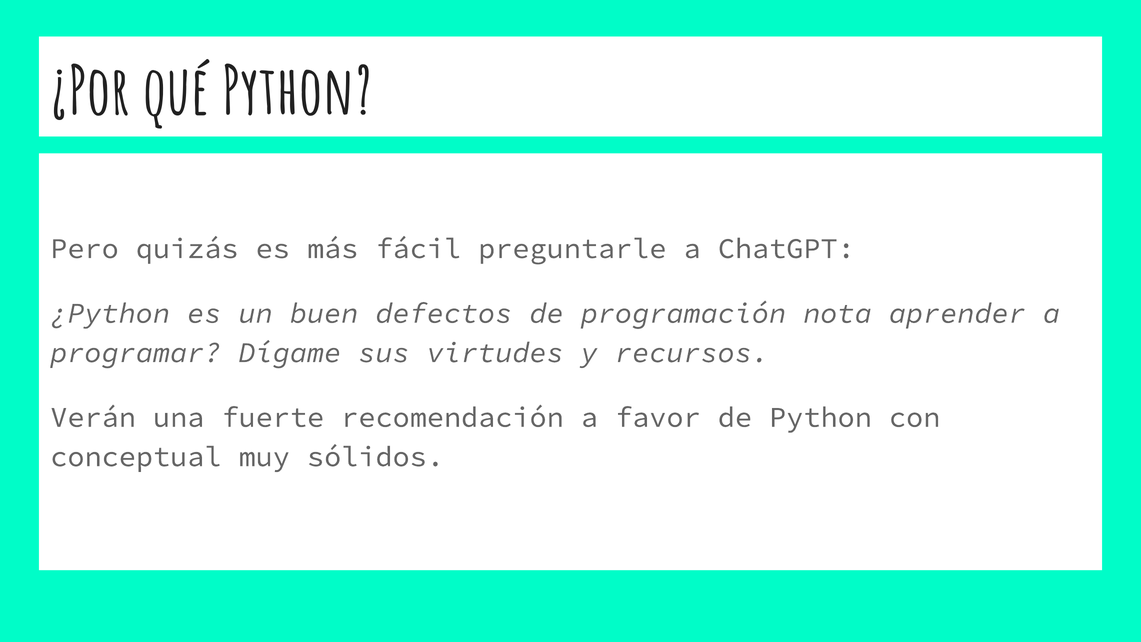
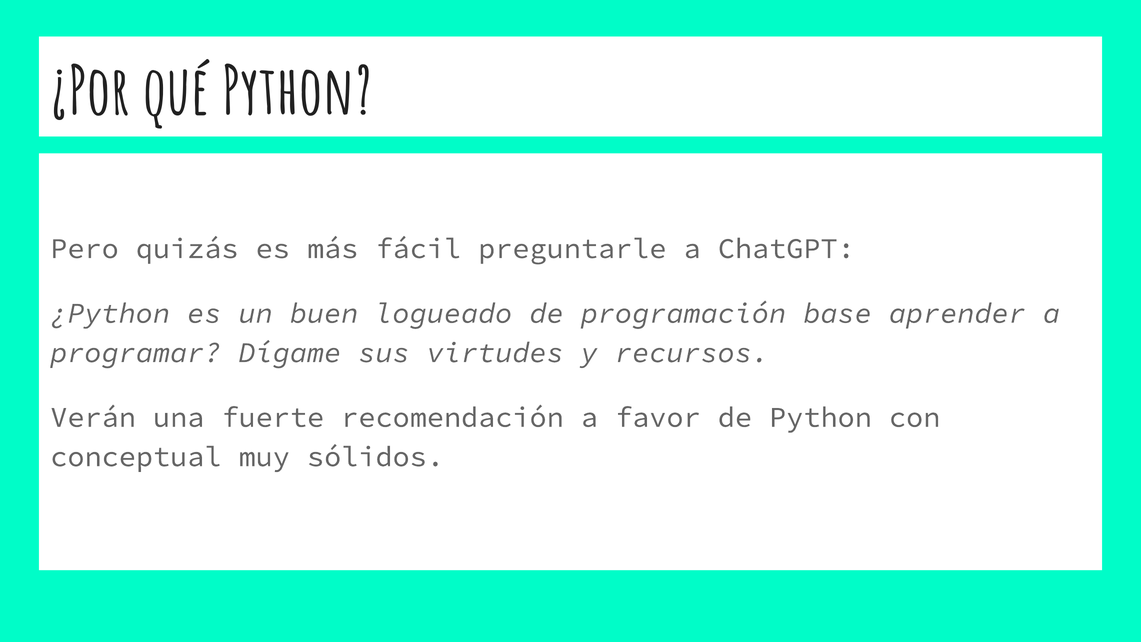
defectos: defectos -> logueado (444, 313)
nota: nota -> base (838, 313)
